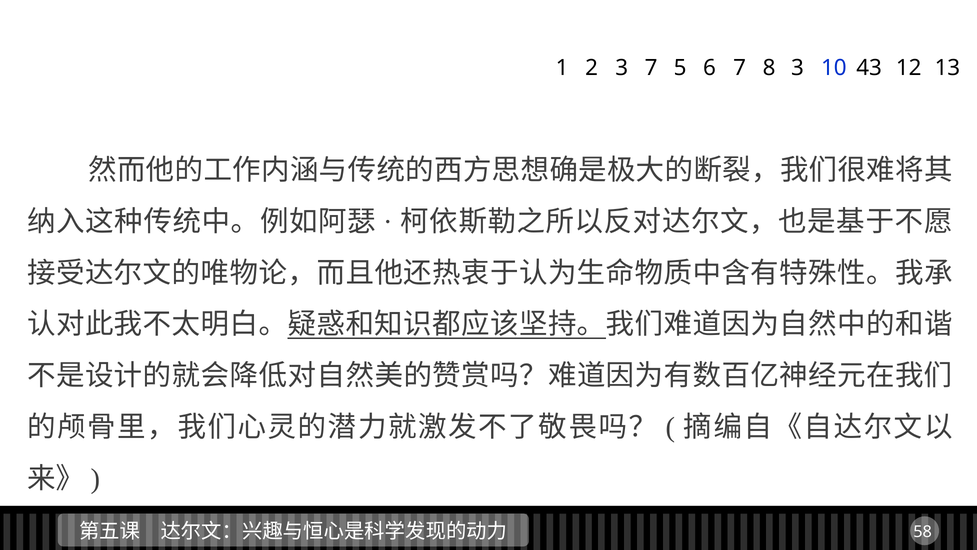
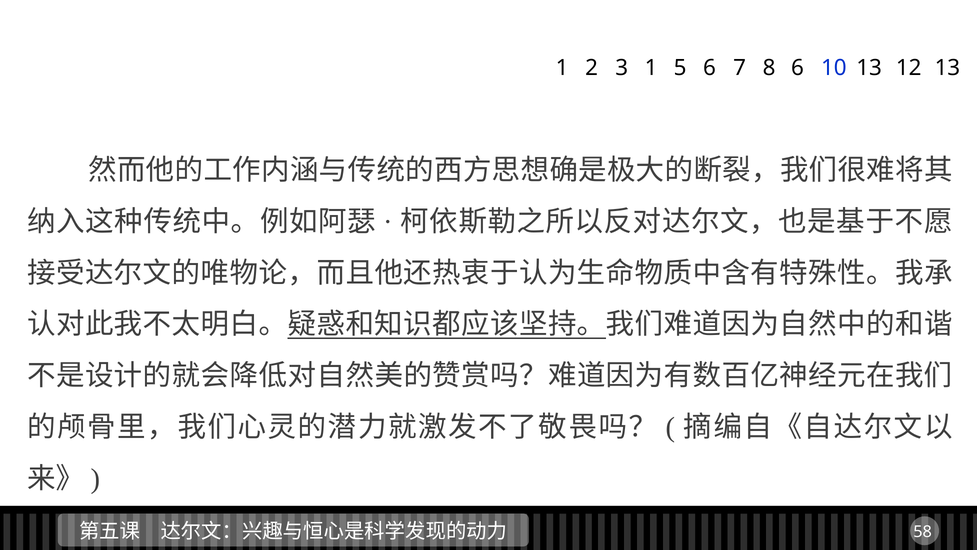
3 7: 7 -> 1 (651, 68)
8 3: 3 -> 6 (798, 68)
10 43: 43 -> 13 (869, 68)
